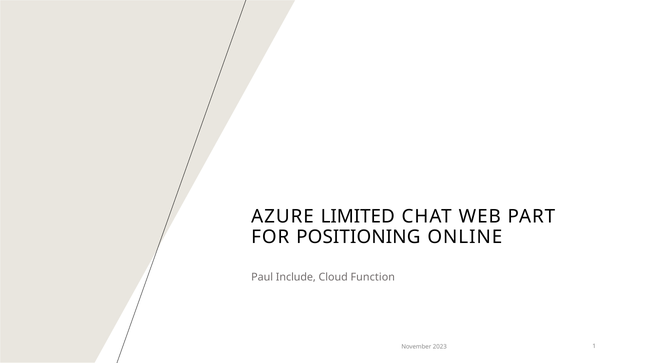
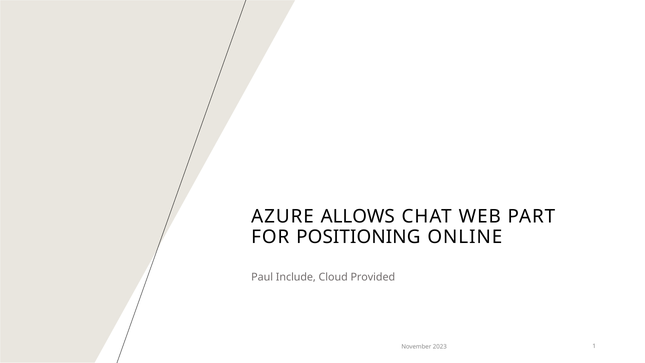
LIMITED: LIMITED -> ALLOWS (358, 217)
Function: Function -> Provided (373, 277)
